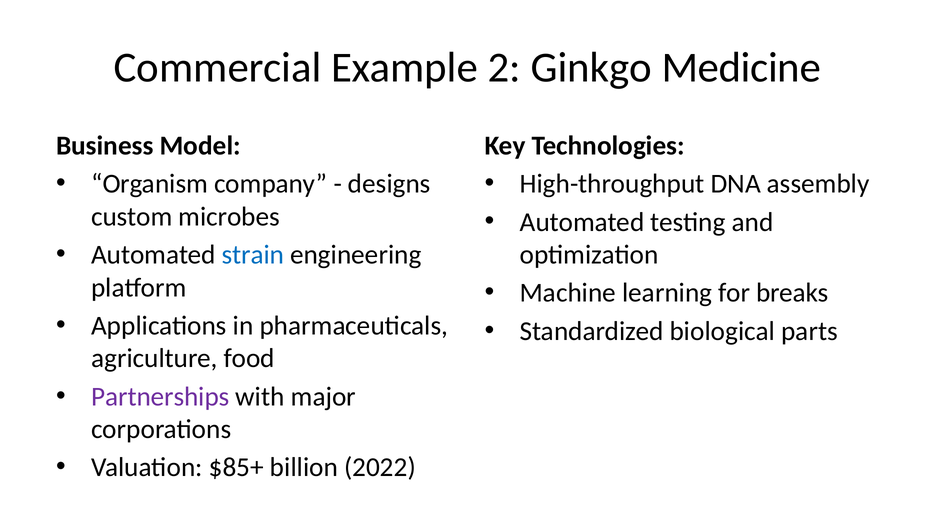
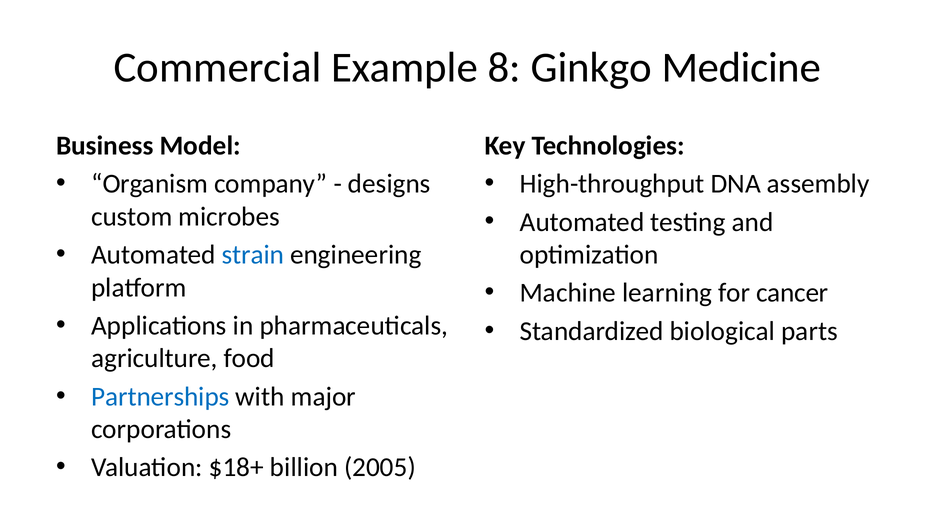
2: 2 -> 8 (504, 68)
breaks: breaks -> cancer (792, 293)
Partnerships colour: purple -> blue (160, 397)
$85+: $85+ -> $18+ (236, 467)
2022: 2022 -> 2005 (380, 467)
